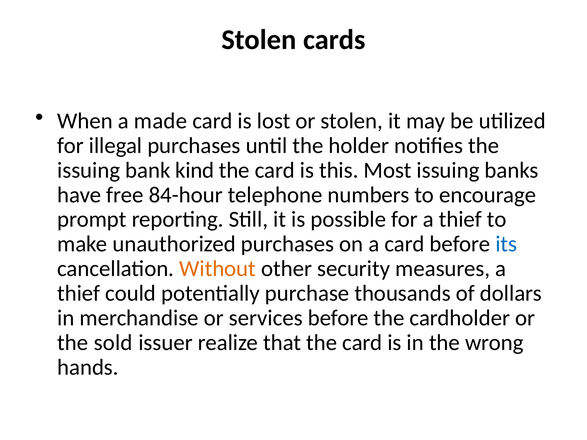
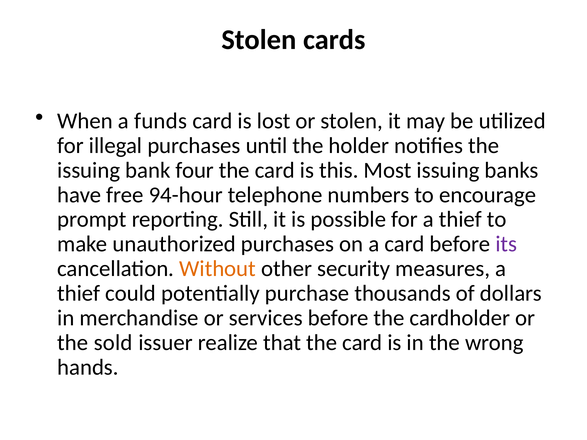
made: made -> funds (161, 121)
kind: kind -> four (195, 170)
84-hour: 84-hour -> 94-hour (186, 195)
its colour: blue -> purple (506, 244)
